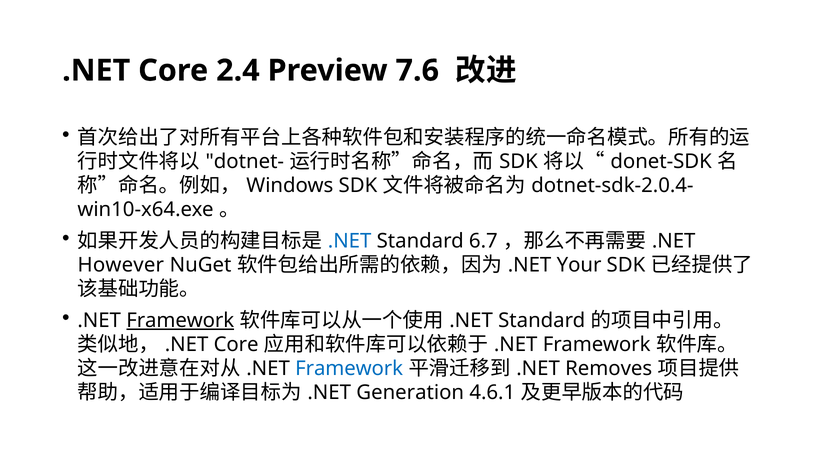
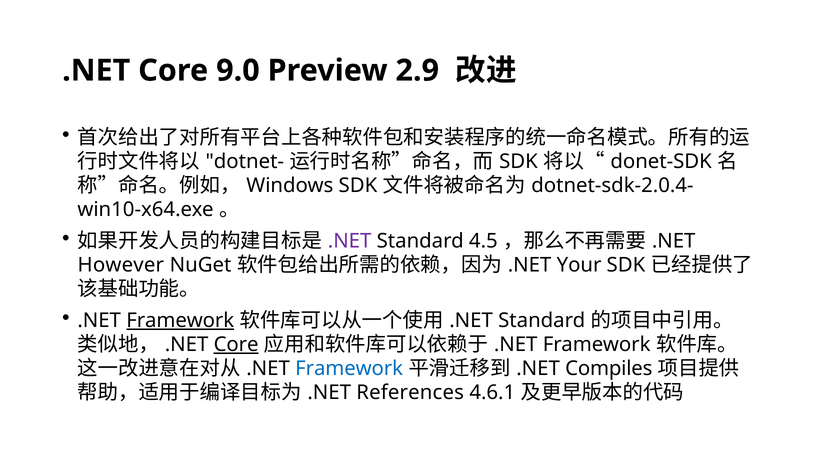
2.4: 2.4 -> 9.0 (238, 71)
7.6: 7.6 -> 2.9 (417, 71)
.NET colour: blue -> purple (350, 241)
6.7: 6.7 -> 4.5 (483, 241)
Core underline: none -> present (236, 345)
Removes: Removes -> Compiles (609, 369)
Generation: Generation -> References (410, 393)
